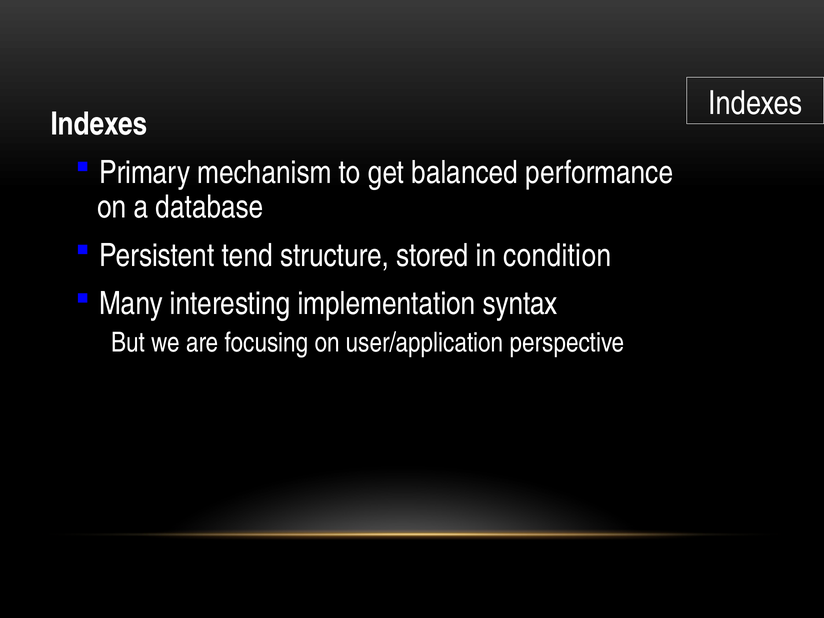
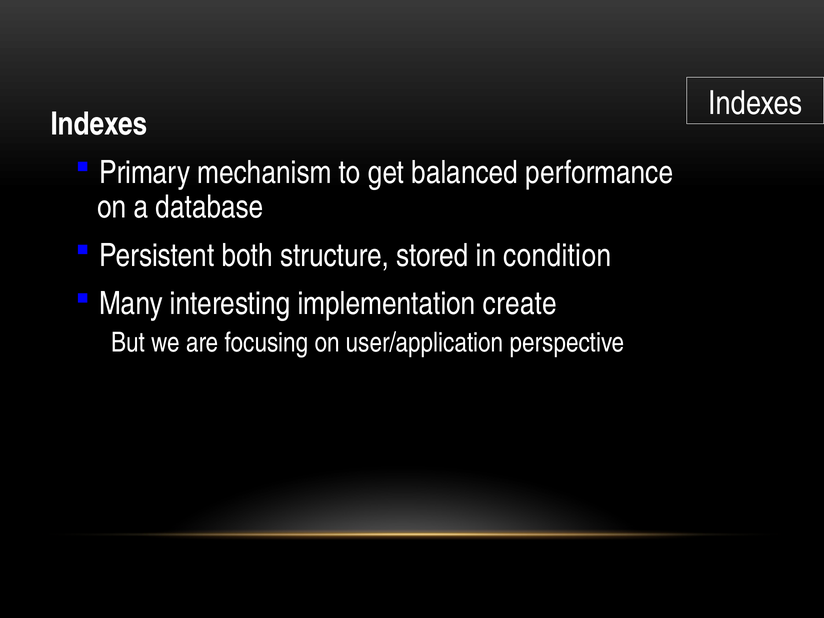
tend: tend -> both (247, 255)
syntax: syntax -> create (520, 304)
